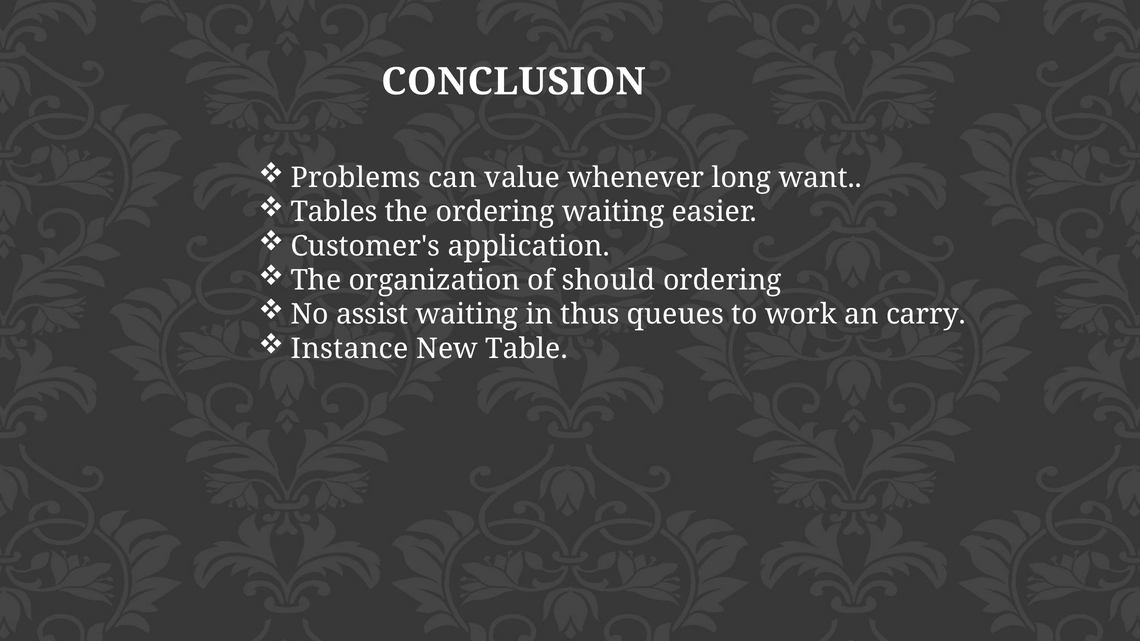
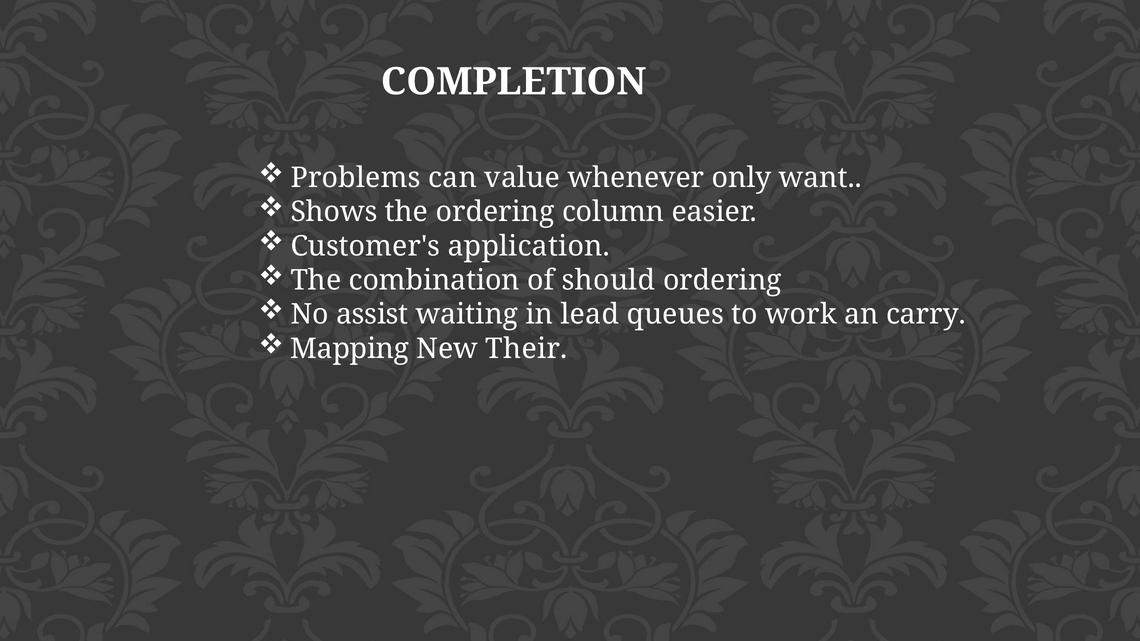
CONCLUSION: CONCLUSION -> COMPLETION (514, 82)
long: long -> only (742, 178)
Tables: Tables -> Shows (334, 212)
ordering waiting: waiting -> column (613, 212)
organization: organization -> combination (434, 280)
thus: thus -> lead (590, 315)
Instance: Instance -> Mapping (350, 349)
Table: Table -> Their (526, 349)
